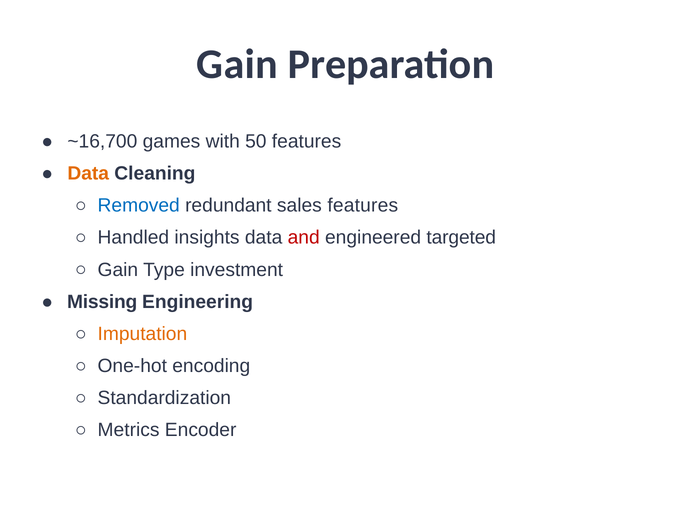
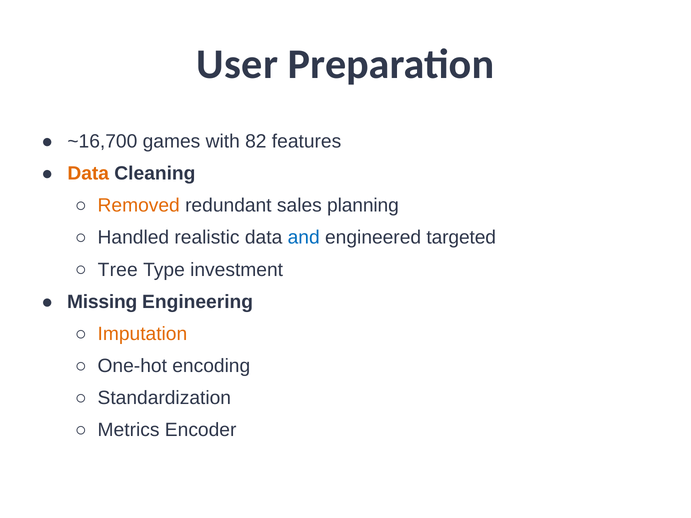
Gain: Gain -> User (237, 64)
50: 50 -> 82 (256, 141)
Removed colour: blue -> orange (139, 206)
sales features: features -> planning (363, 206)
insights: insights -> realistic (207, 238)
and colour: red -> blue (304, 238)
Gain: Gain -> Tree (118, 270)
